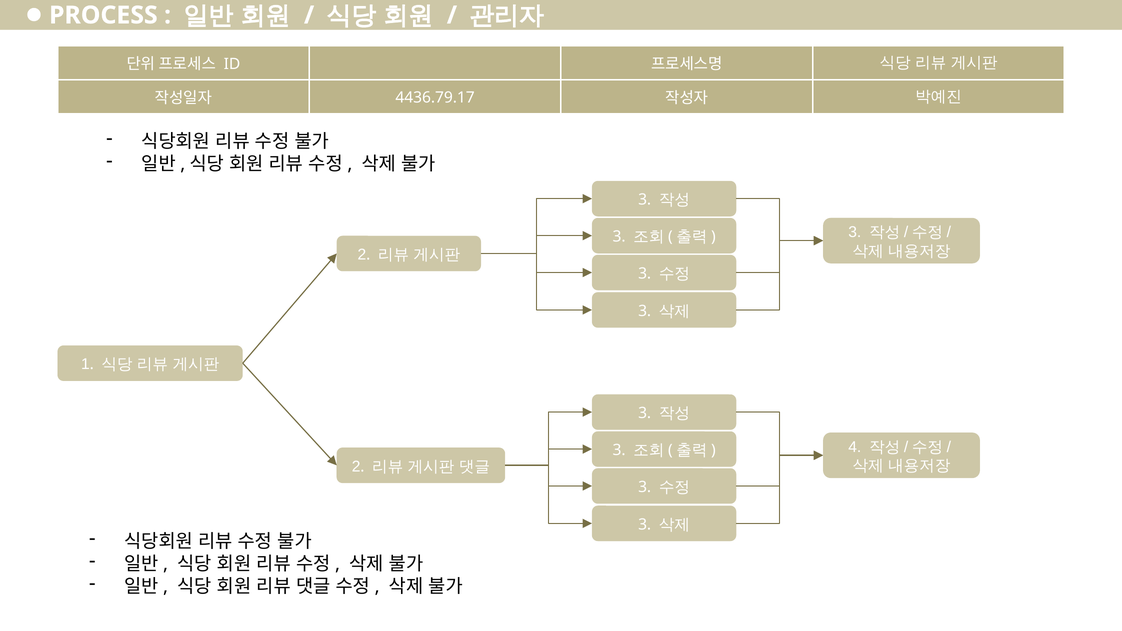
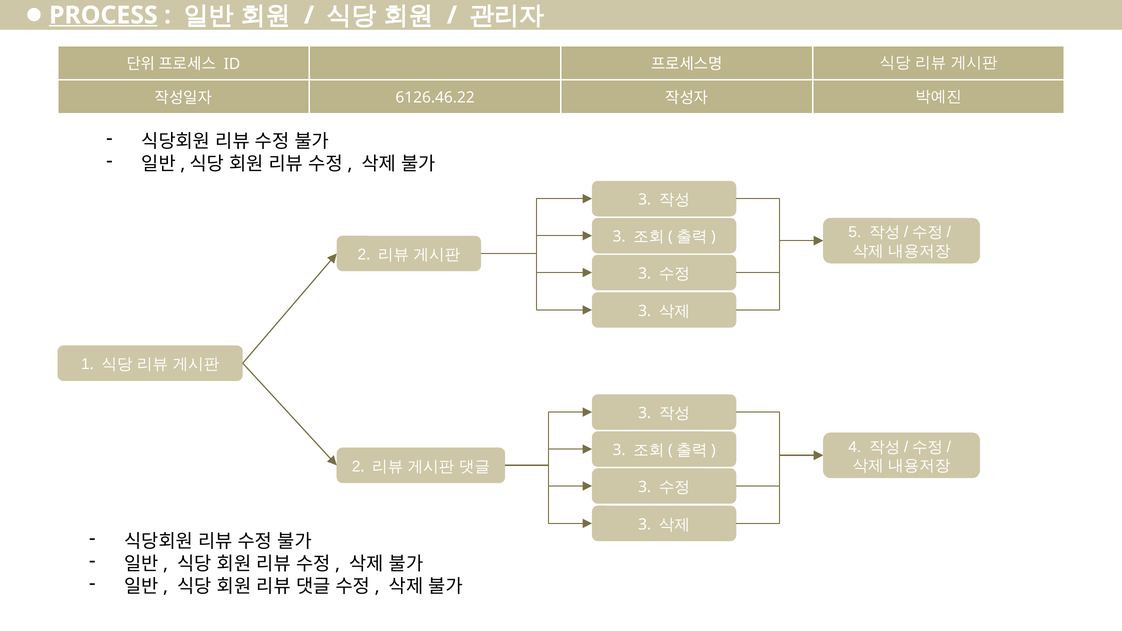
PROCESS underline: none -> present (103, 15)
4436.79.17: 4436.79.17 -> 6126.46.22 (435, 98)
3: 3 -> 5 (855, 232)
